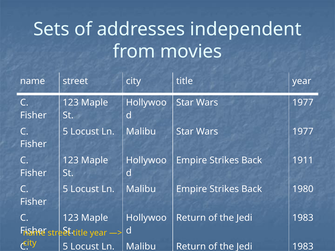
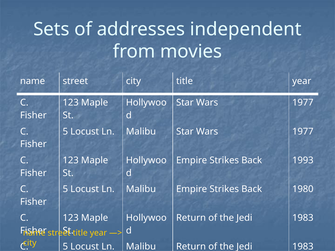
1911: 1911 -> 1993 (303, 160)
